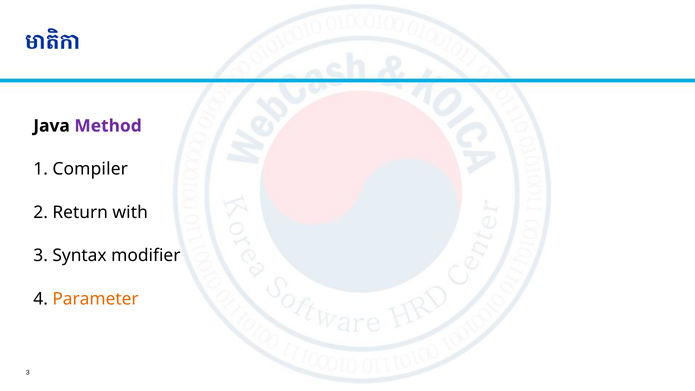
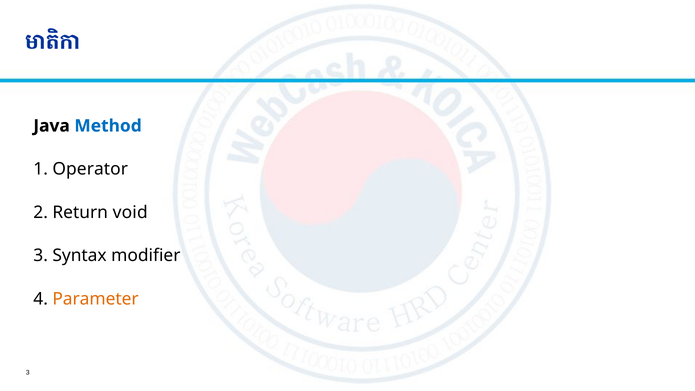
Method colour: purple -> blue (108, 126)
Compiler: Compiler -> Operator (90, 169)
with: with -> void (130, 212)
